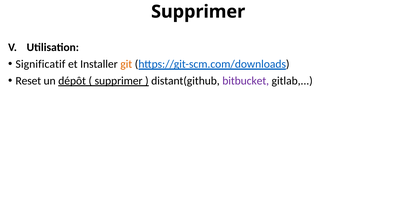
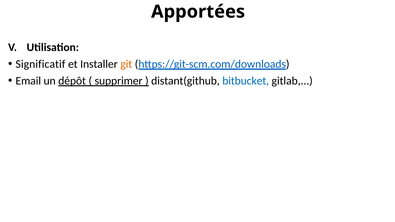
Supprimer: Supprimer -> Apportées (198, 12)
Reset: Reset -> Email (28, 81)
bitbucket colour: purple -> blue (246, 81)
